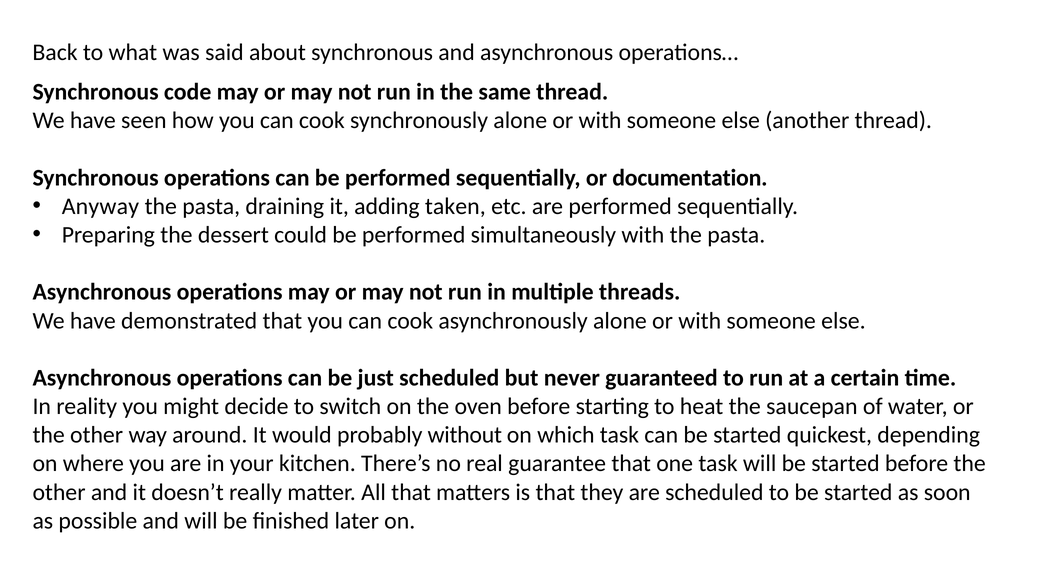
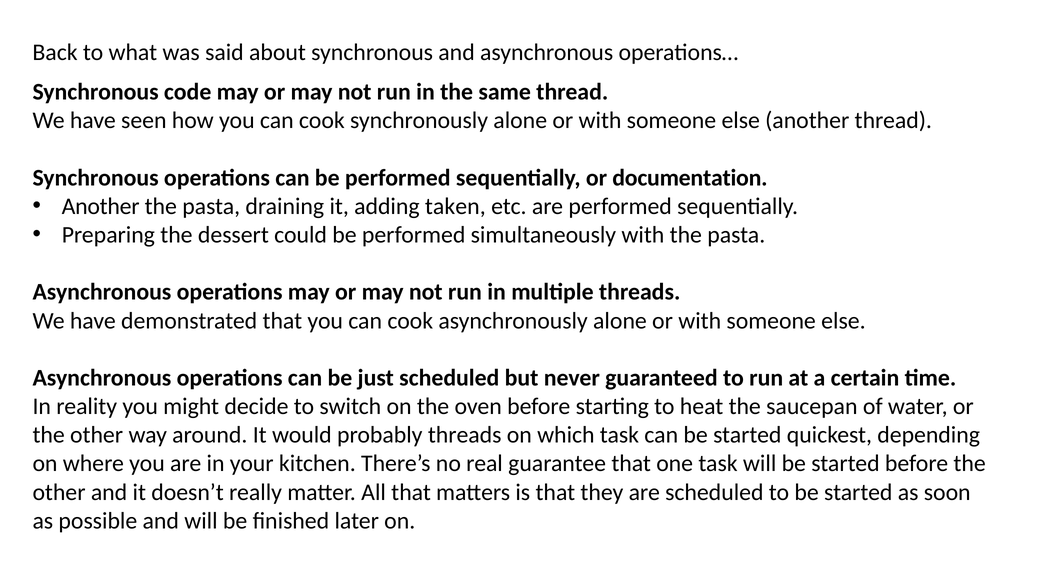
Anyway: Anyway -> Another (101, 206)
probably without: without -> threads (465, 435)
